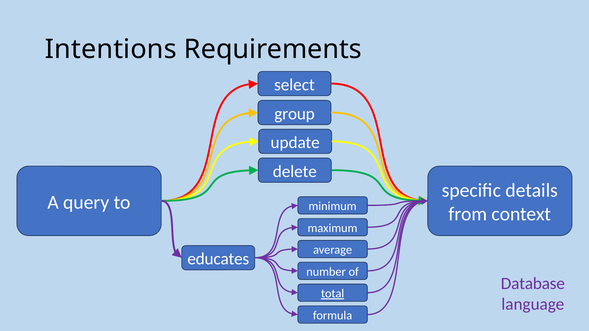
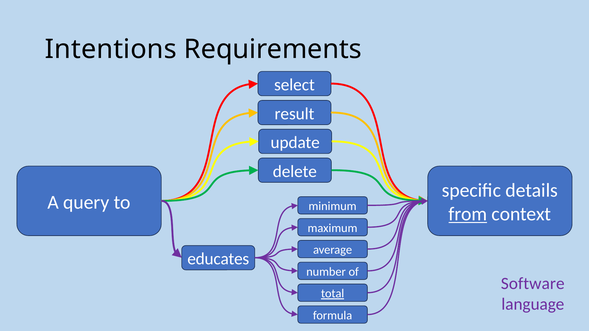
group: group -> result (294, 114)
from underline: none -> present (468, 214)
Database: Database -> Software (533, 284)
